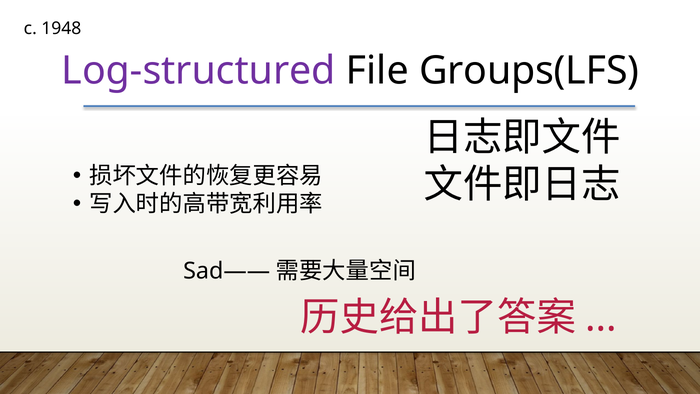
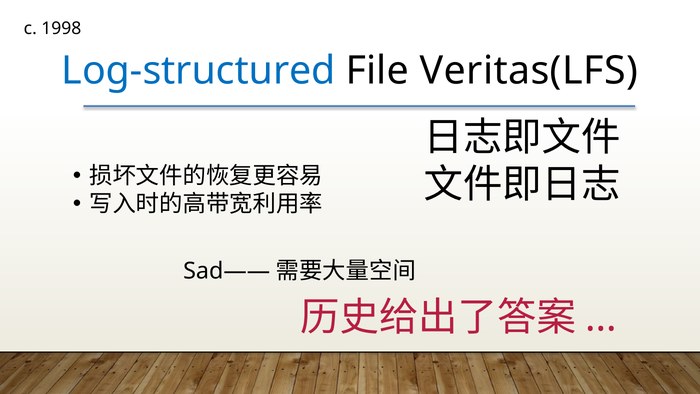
1948: 1948 -> 1998 (61, 28)
Log-structured colour: purple -> blue (199, 71)
Groups(LFS: Groups(LFS -> Veritas(LFS (529, 71)
